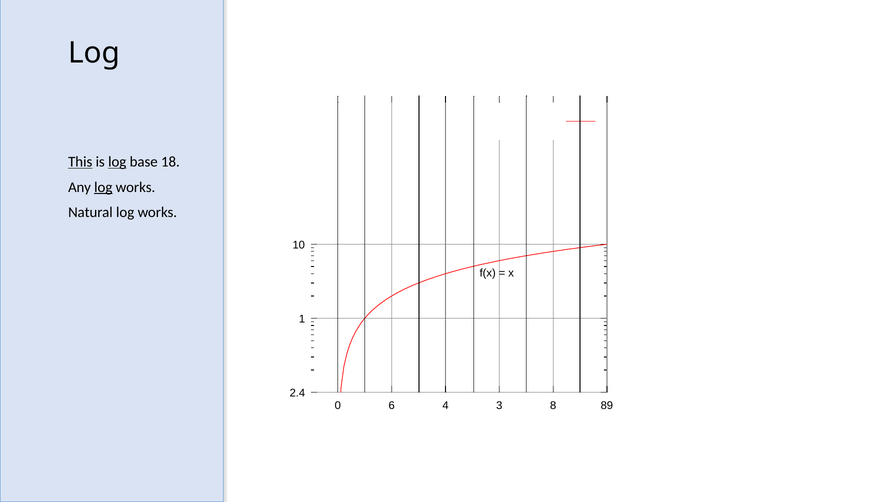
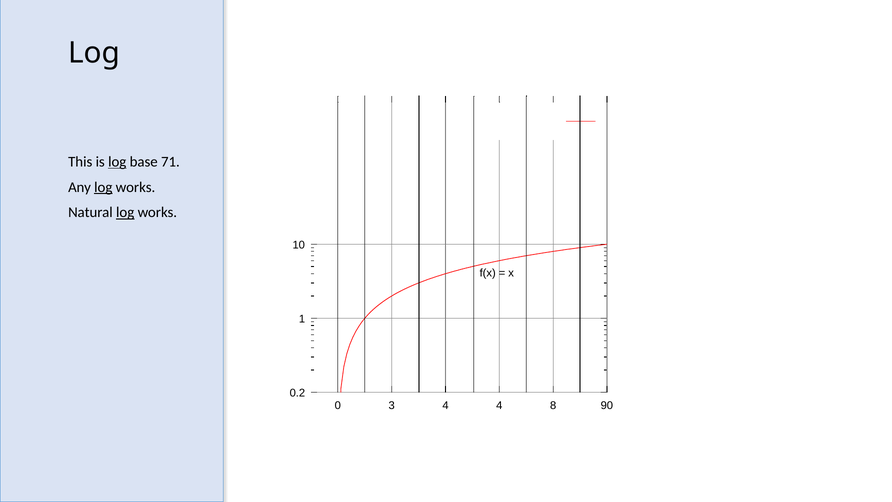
This underline: present -> none (80, 162)
18: 18 -> 71 (170, 162)
log underline: none -> present (125, 212)
2.4: 2.4 -> 0.2 (297, 393)
6: 6 -> 3 (392, 406)
4 3: 3 -> 4 (499, 406)
89: 89 -> 90 (607, 406)
